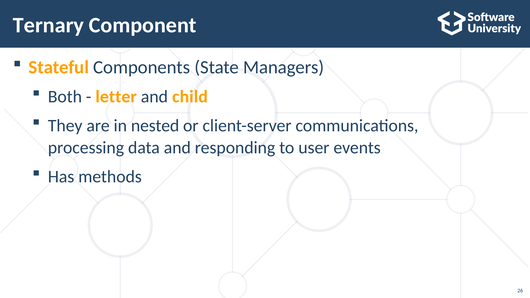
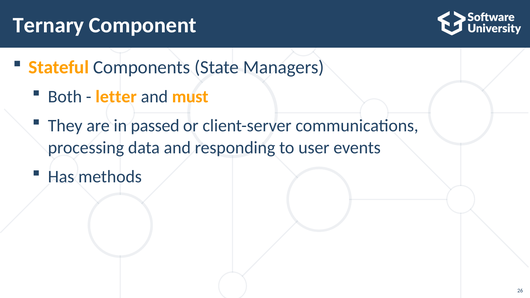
child: child -> must (190, 97)
nested: nested -> passed (155, 126)
